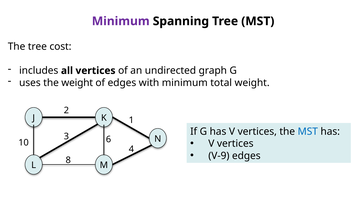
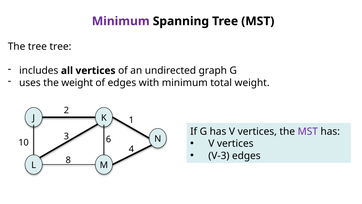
tree cost: cost -> tree (60, 46)
MST colour: blue -> purple (308, 131)
V-9: V-9 -> V-3 (219, 155)
